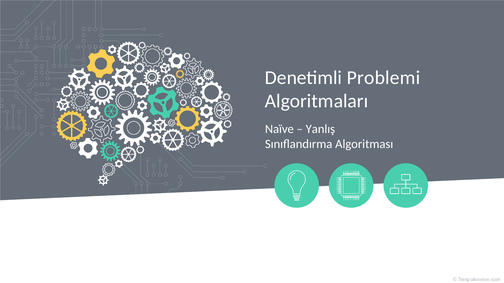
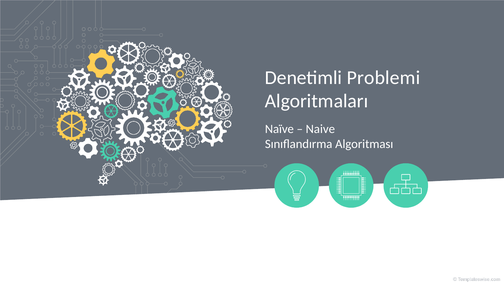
Yanlış: Yanlış -> Naive (320, 129)
